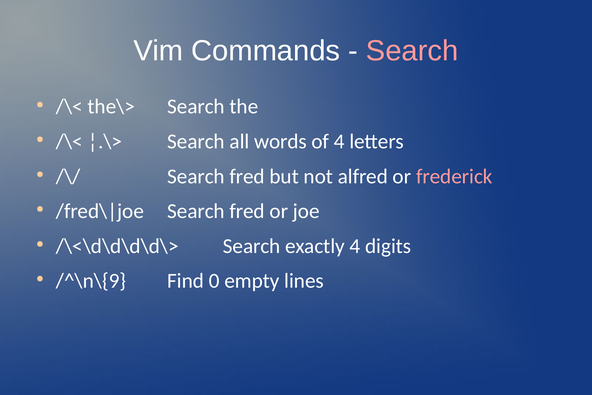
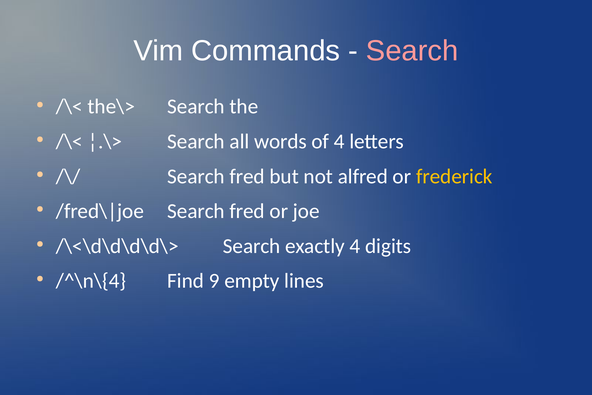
frederick colour: pink -> yellow (454, 176)
/^\n\{9: /^\n\{9 -> /^\n\{4 (91, 281)
0: 0 -> 9 (214, 281)
